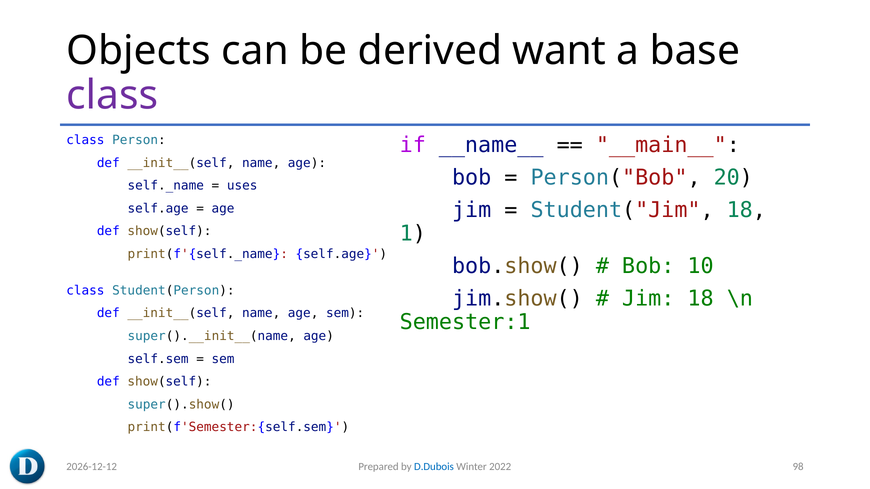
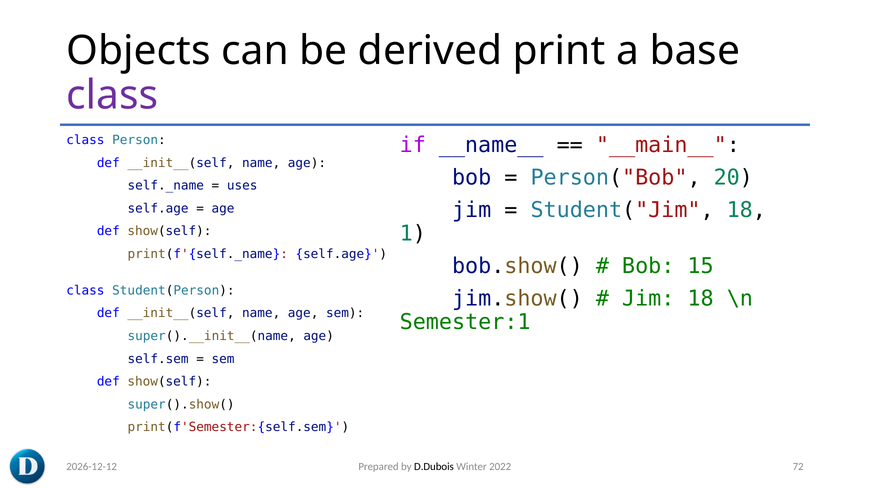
want: want -> print (559, 51)
10: 10 -> 15 (701, 266)
D.Dubois colour: blue -> black (434, 467)
98: 98 -> 72 (798, 467)
